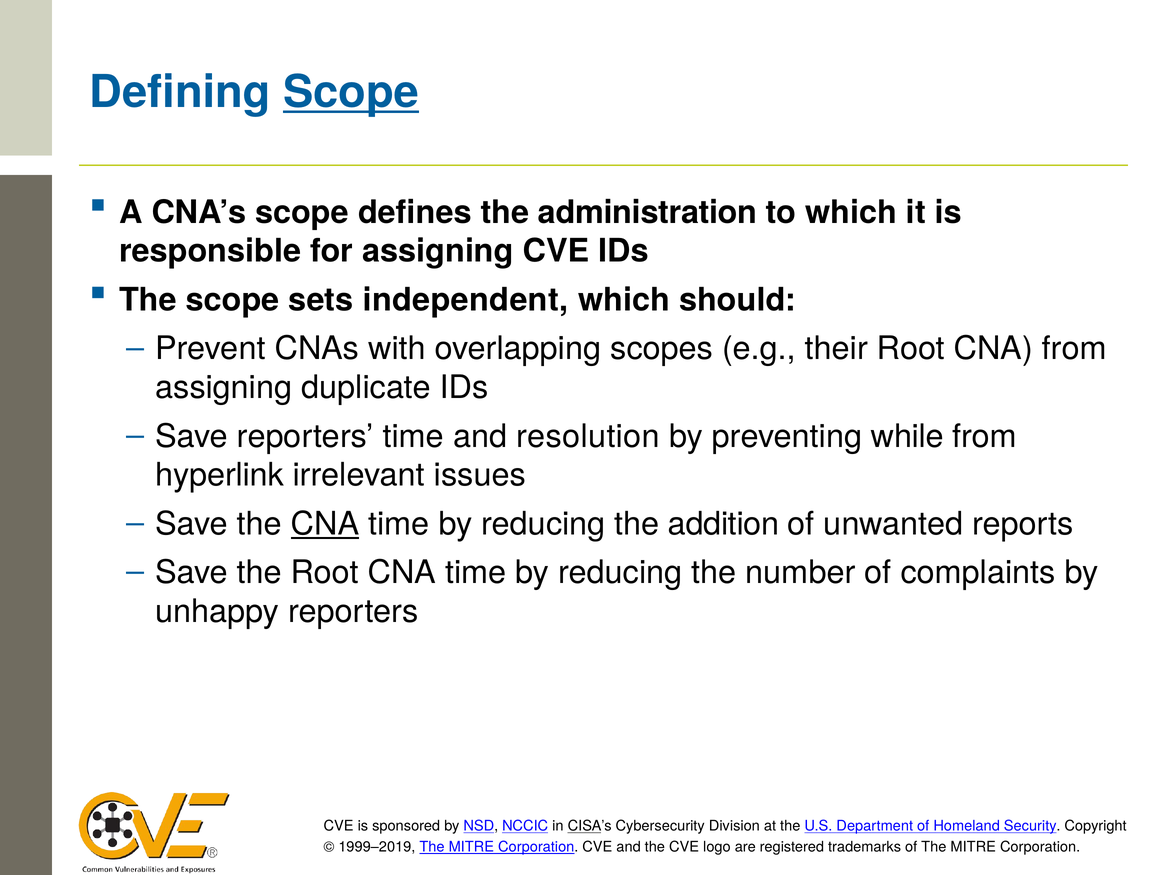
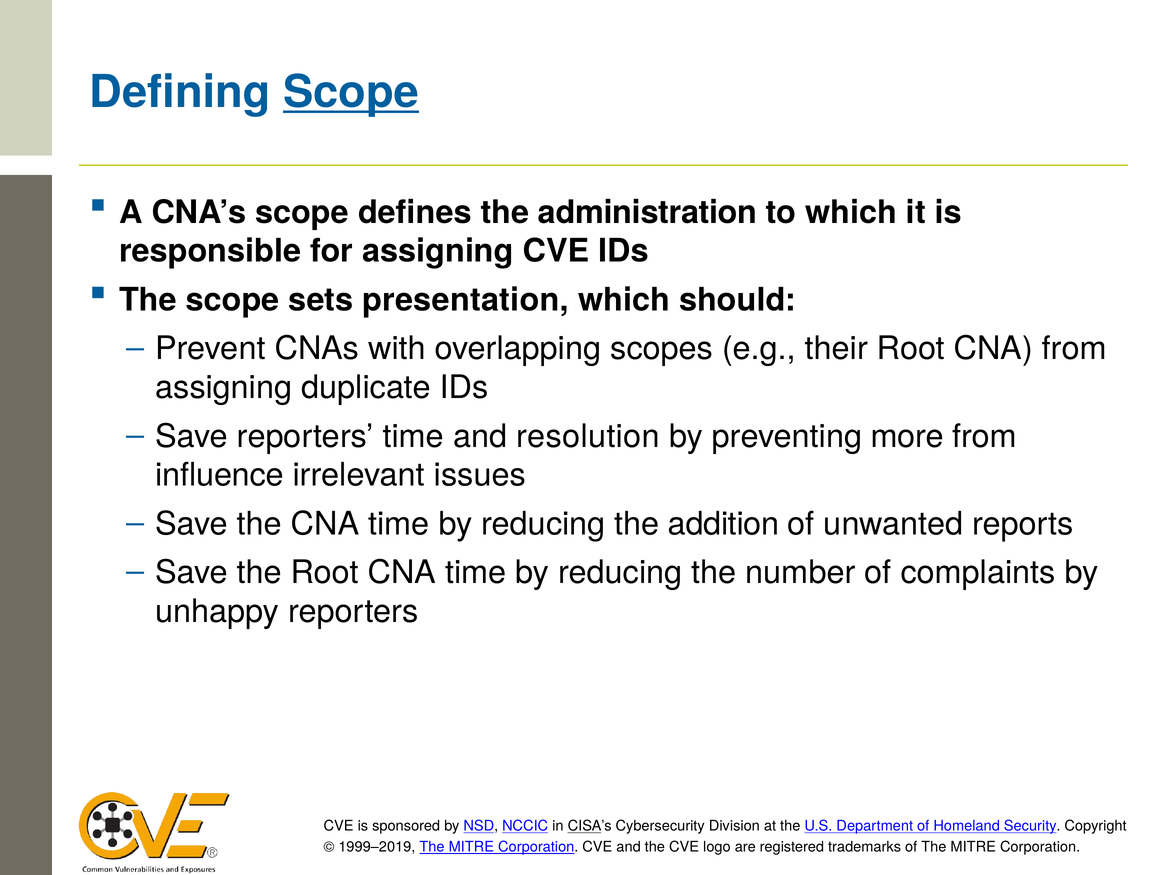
independent: independent -> presentation (466, 300)
while: while -> more (907, 436)
hyperlink: hyperlink -> influence (220, 475)
CNA underline: present -> none (325, 524)
